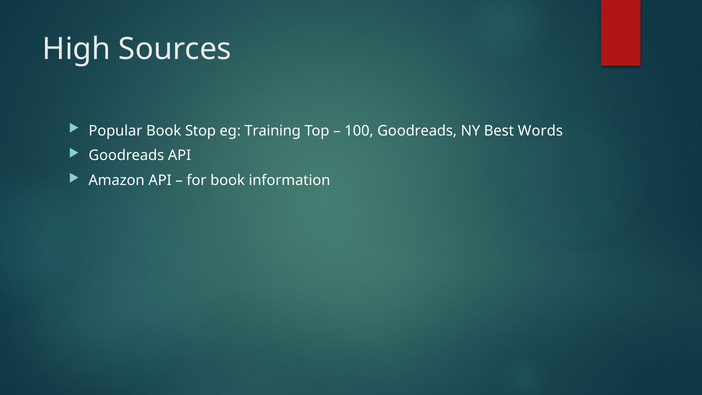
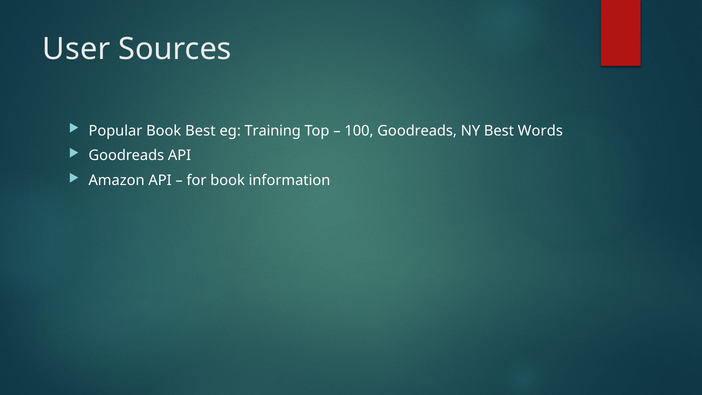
High: High -> User (76, 49)
Book Stop: Stop -> Best (200, 131)
